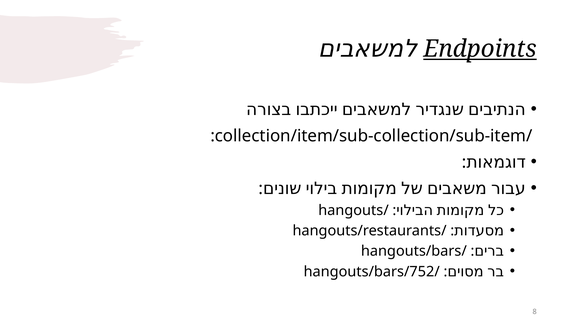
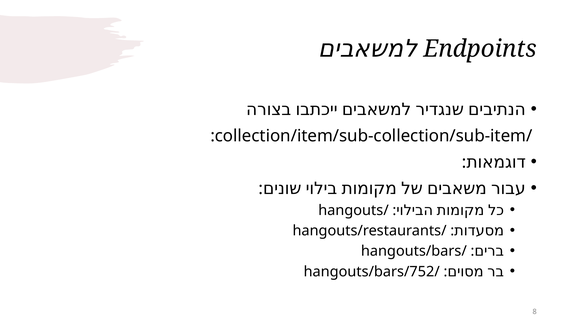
Endpoints underline: present -> none (480, 49)
